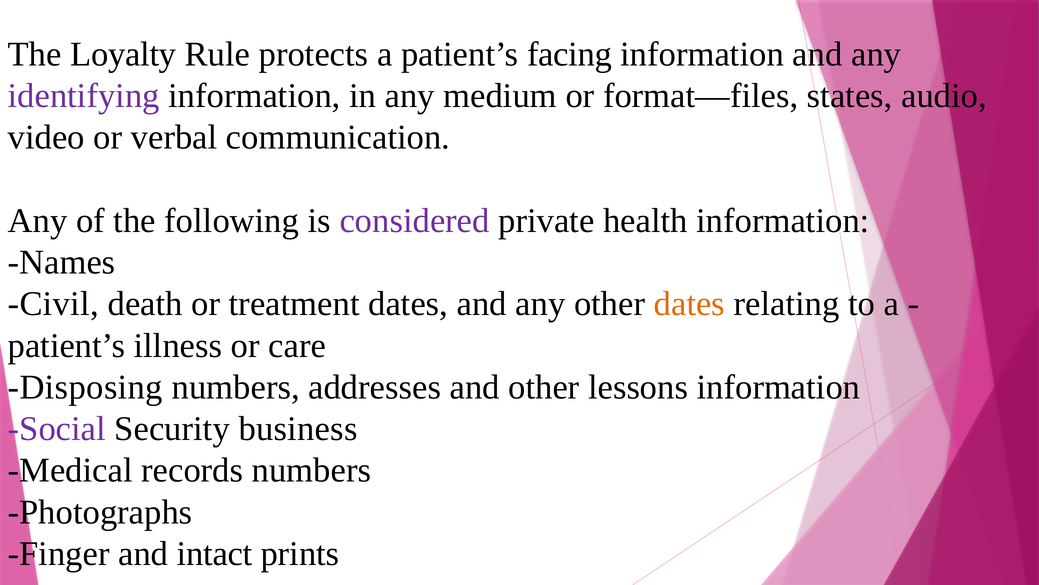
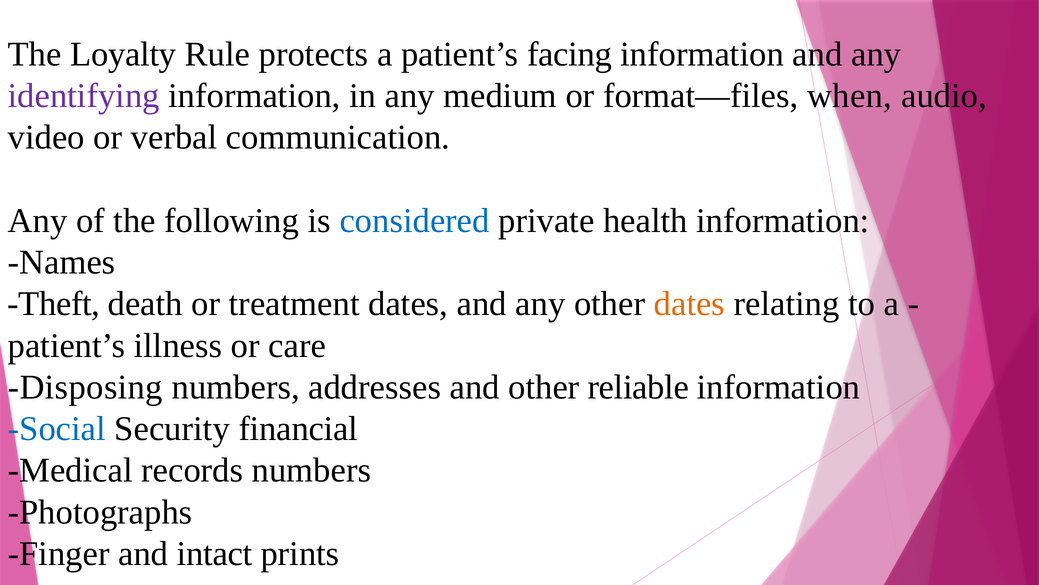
states: states -> when (850, 96)
considered colour: purple -> blue (415, 220)
Civil: Civil -> Theft (54, 304)
lessons: lessons -> reliable (638, 387)
Social colour: purple -> blue (57, 428)
business: business -> financial (298, 428)
